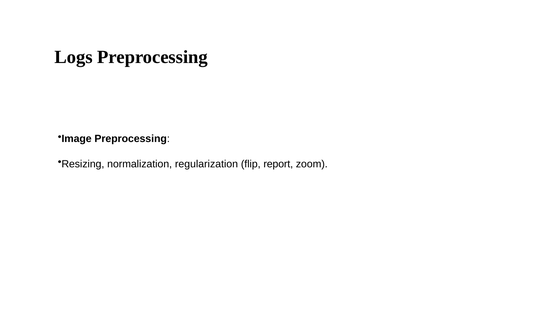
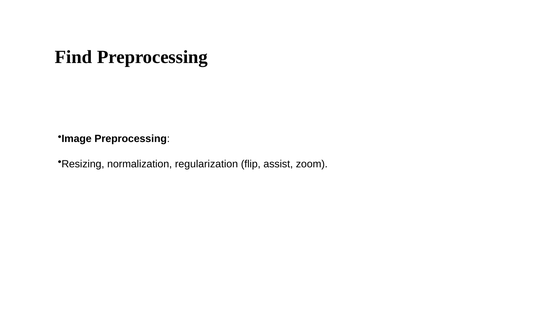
Logs: Logs -> Find (73, 57)
report: report -> assist (278, 164)
